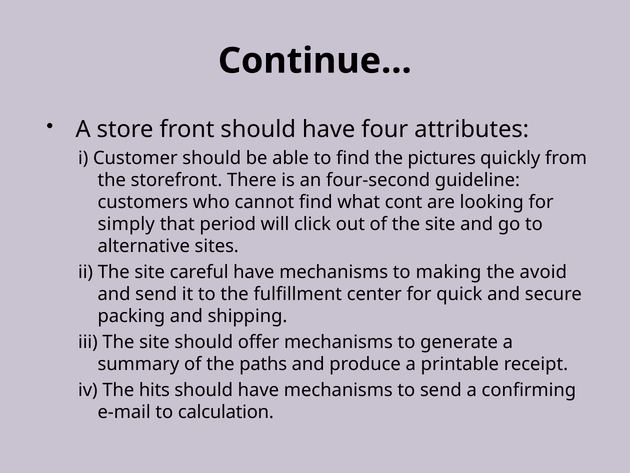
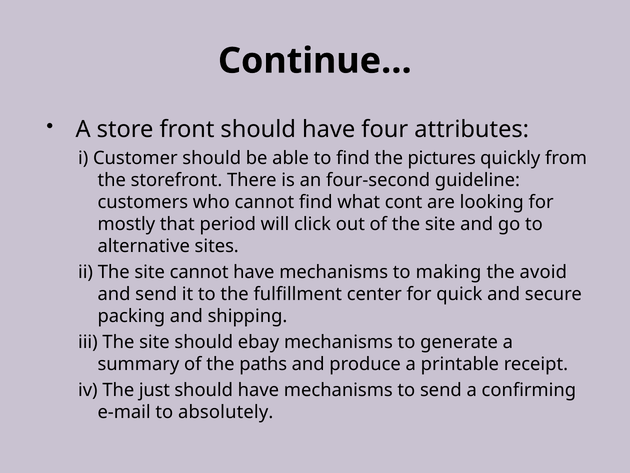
simply: simply -> mostly (126, 224)
site careful: careful -> cannot (199, 272)
offer: offer -> ebay (259, 342)
hits: hits -> just (154, 390)
calculation: calculation -> absolutely (226, 412)
